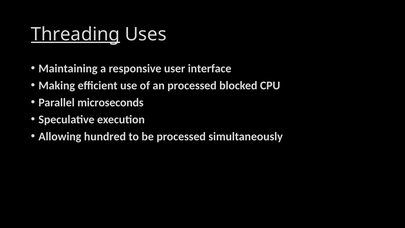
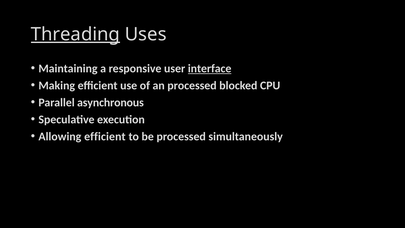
interface underline: none -> present (210, 68)
microseconds: microseconds -> asynchronous (110, 102)
Allowing hundred: hundred -> efficient (105, 136)
